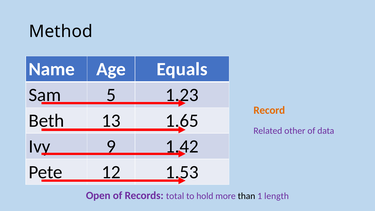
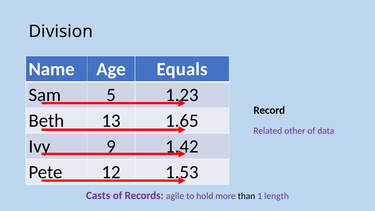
Method: Method -> Division (61, 32)
Record colour: orange -> black (269, 110)
Open: Open -> Casts (98, 195)
total: total -> agile (175, 196)
